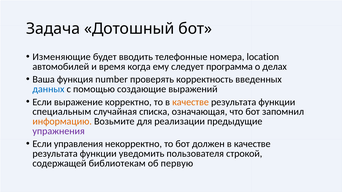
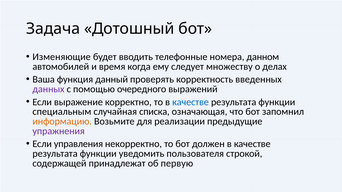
location: location -> данном (263, 57)
программа: программа -> множеству (229, 67)
number: number -> данный (112, 80)
данных colour: blue -> purple (48, 89)
создающие: создающие -> очередного (142, 89)
качестве colour: orange -> blue (191, 102)
библиотекам: библиотекам -> принадлежат (117, 164)
